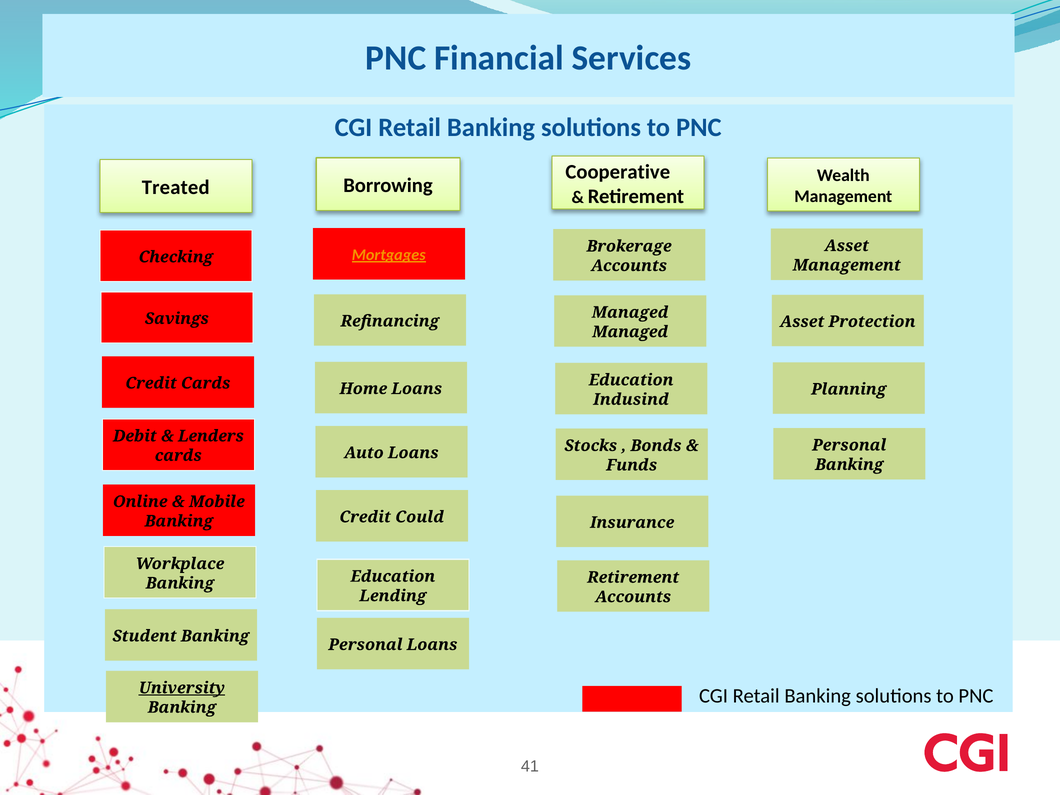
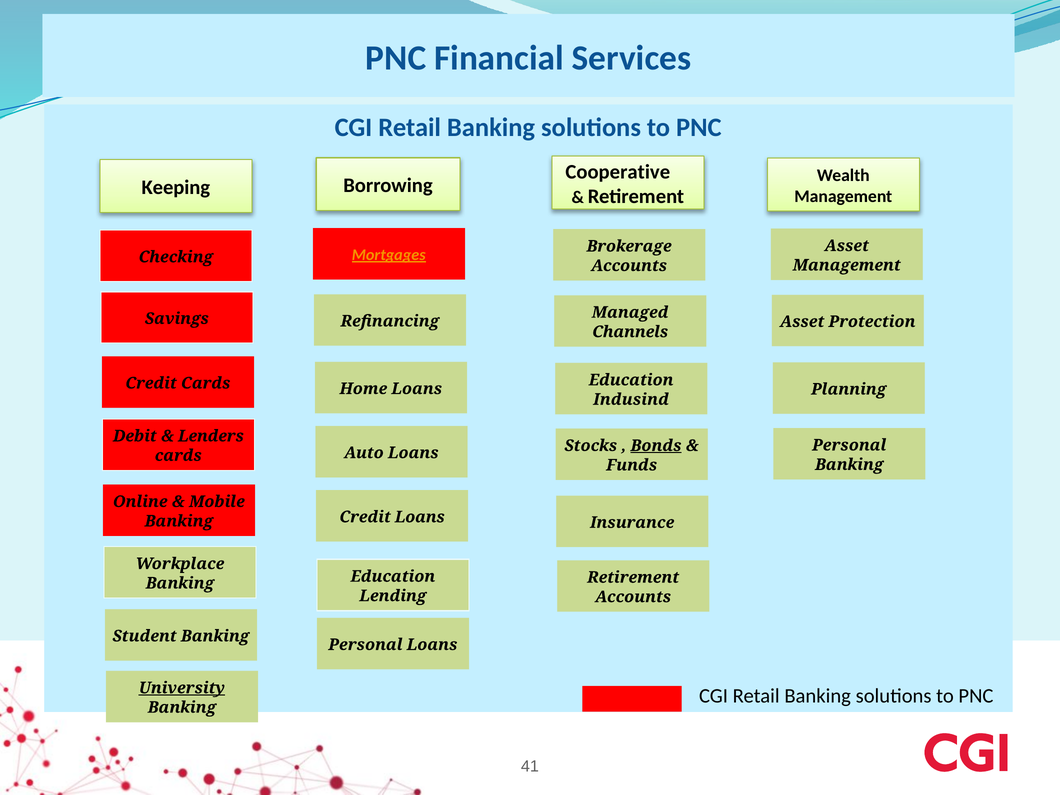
Treated: Treated -> Keeping (176, 187)
Managed: Managed -> Channels (630, 332)
Bonds underline: none -> present (656, 446)
Credit Could: Could -> Loans (420, 517)
